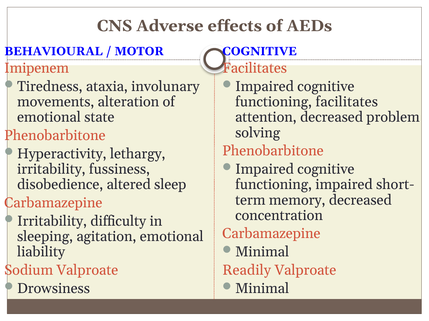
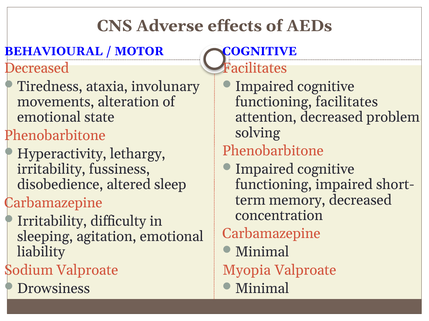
Imipenem: Imipenem -> Decreased (37, 68)
Readily: Readily -> Myopia (247, 271)
